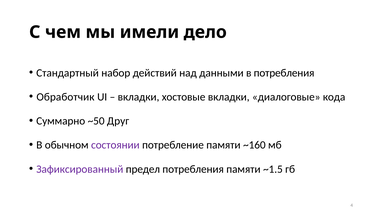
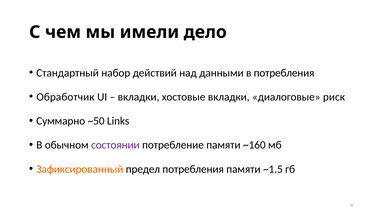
кода: кода -> риск (334, 97)
Друг: Друг -> Links (118, 121)
Зафиксированный colour: purple -> orange (80, 169)
